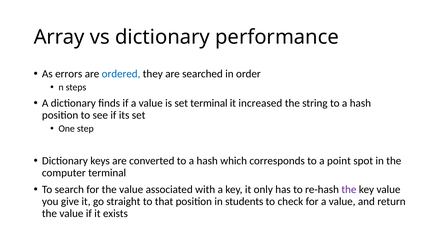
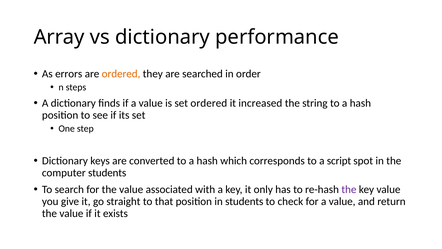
ordered colour: blue -> orange (121, 74)
set terminal: terminal -> ordered (209, 103)
point: point -> script (339, 161)
computer terminal: terminal -> students (107, 173)
